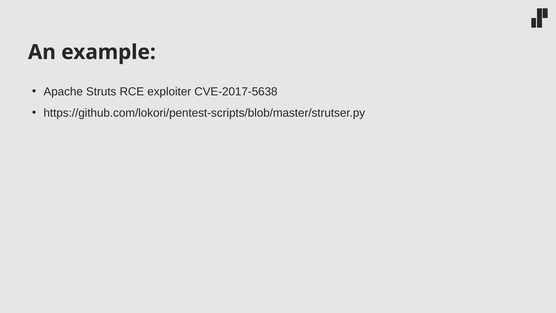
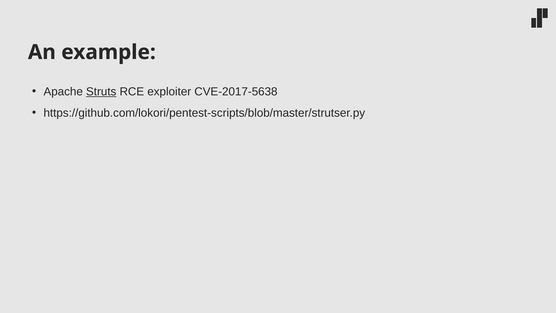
Struts underline: none -> present (101, 92)
